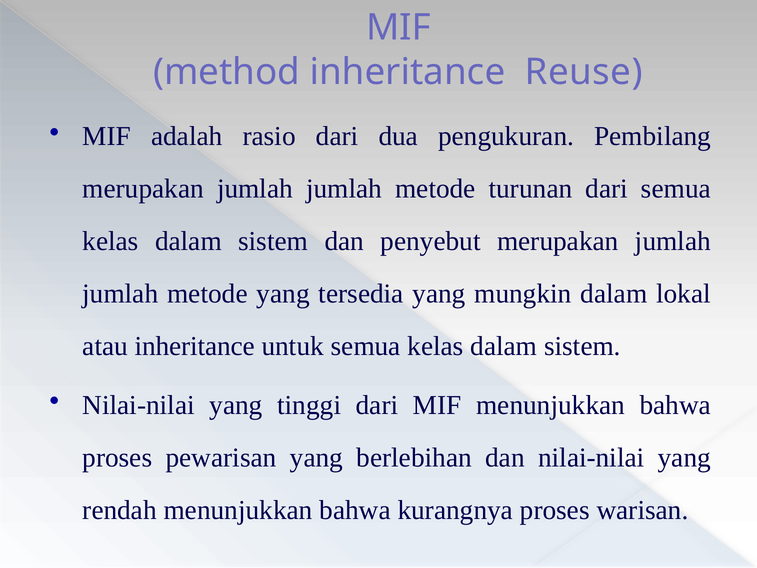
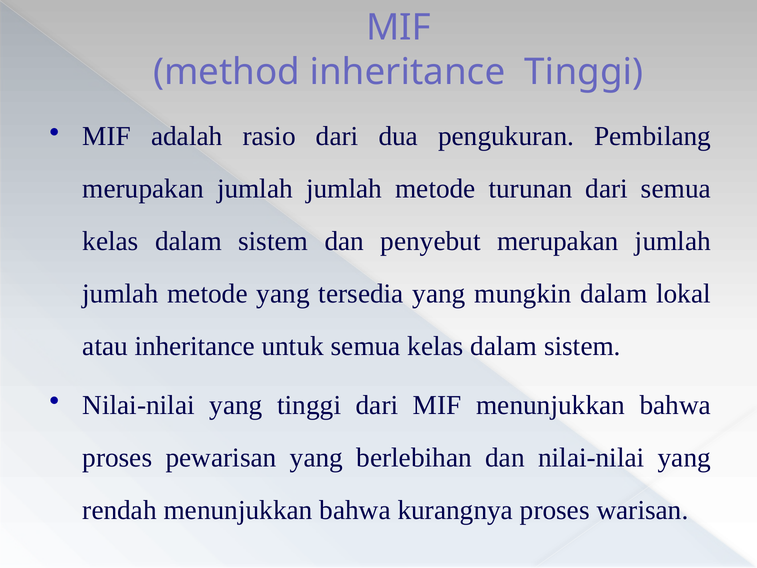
inheritance Reuse: Reuse -> Tinggi (584, 72)
